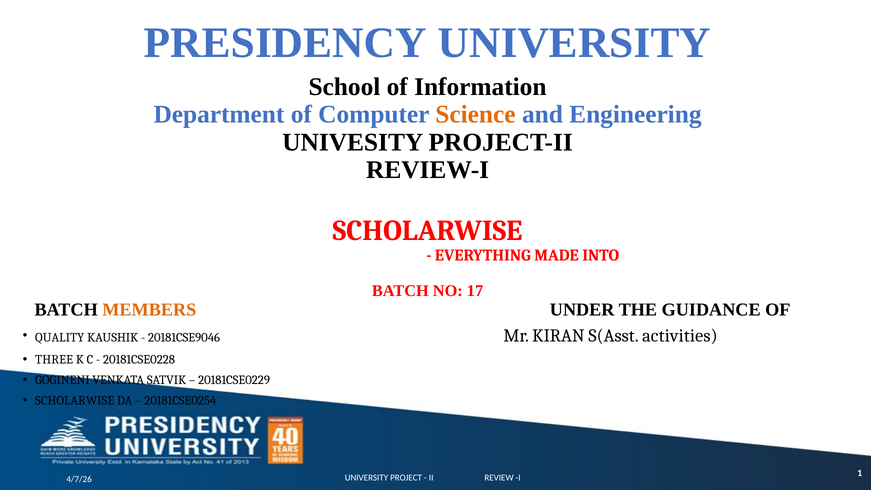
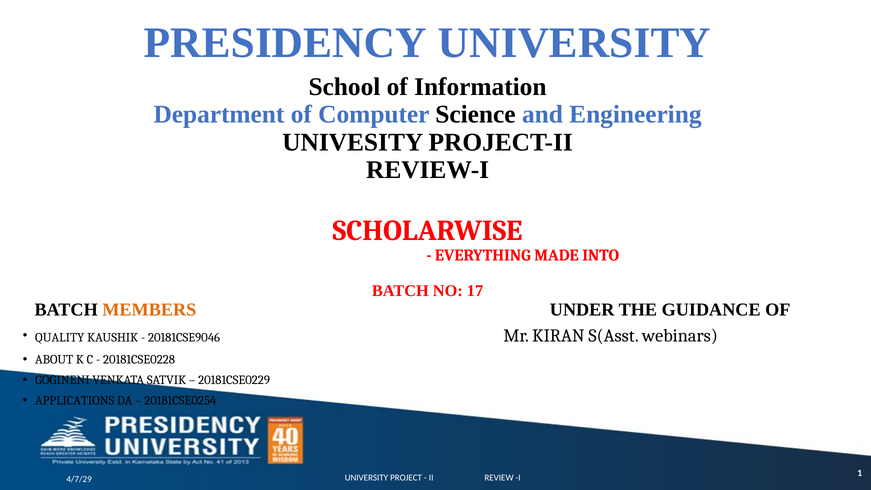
Science colour: orange -> black (475, 115)
activities: activities -> webinars (680, 336)
THREE: THREE -> ABOUT (54, 359)
SCHOLARWISE: SCHOLARWISE -> APPLICATIONS (75, 400)
4/7/26: 4/7/26 -> 4/7/29 (79, 479)
